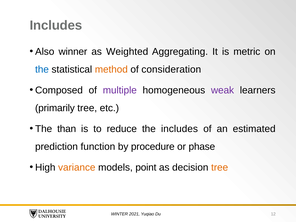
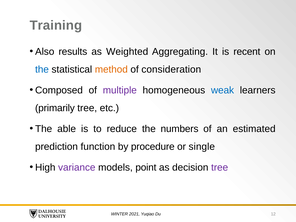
Includes: Includes -> Training (56, 25)
winner: winner -> results (73, 52)
metric: metric -> recent (247, 52)
weak colour: purple -> blue (223, 90)
than: than -> able (67, 129)
the includes: includes -> numbers (180, 129)
phase: phase -> single (202, 147)
variance colour: orange -> purple (77, 167)
tree colour: orange -> purple (220, 167)
